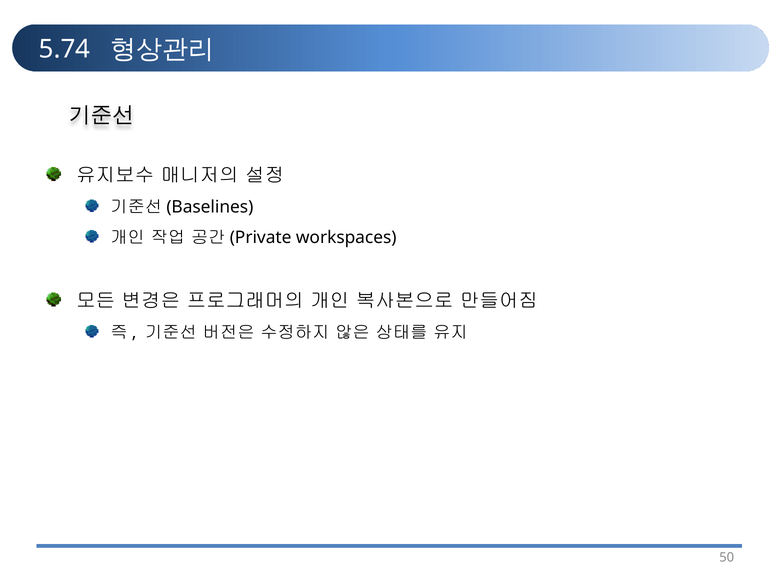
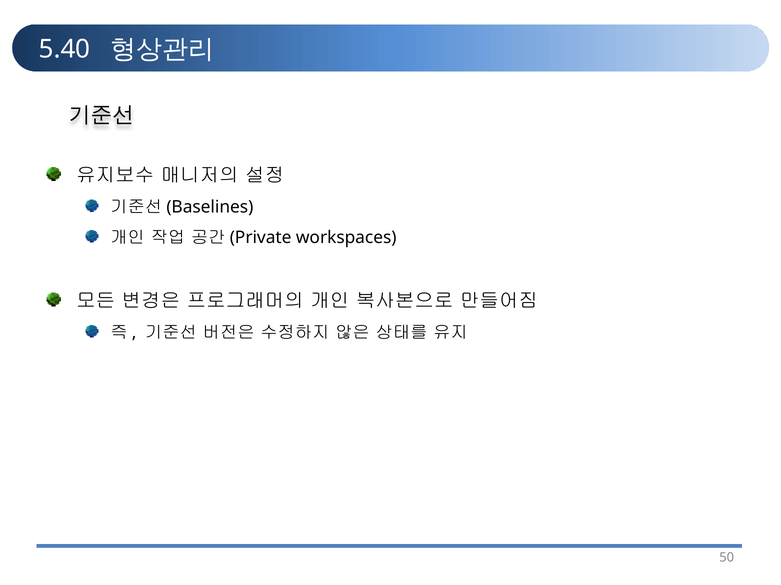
5.74: 5.74 -> 5.40 (65, 49)
